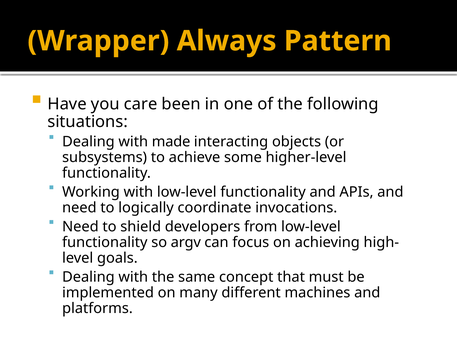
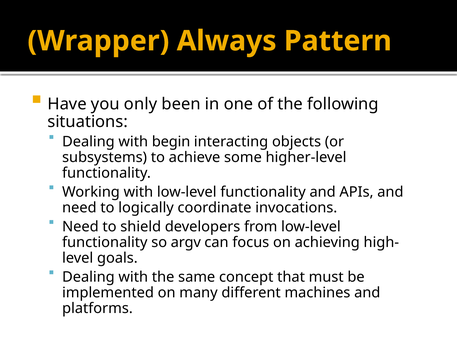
care: care -> only (141, 104)
made: made -> begin (171, 142)
